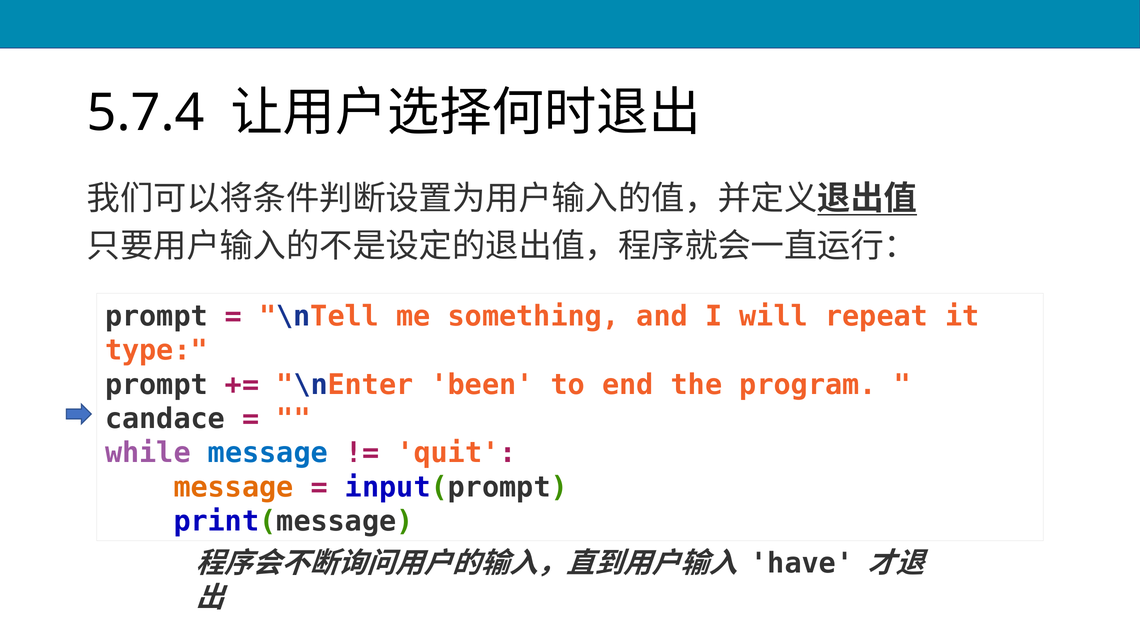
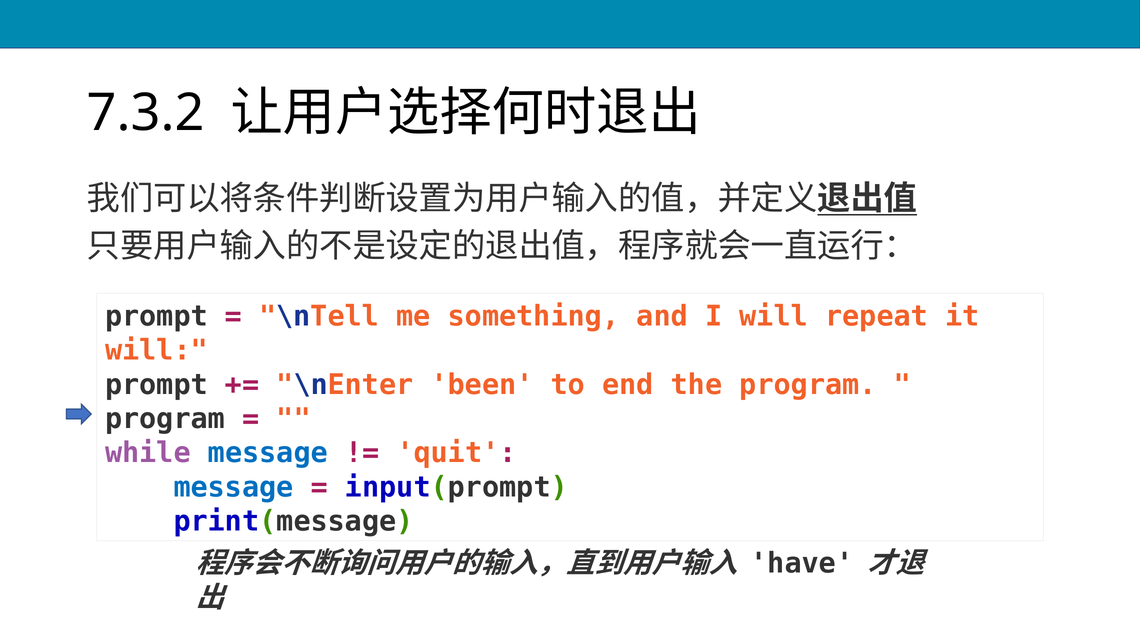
5.7.4: 5.7.4 -> 7.3.2 (146, 113)
type: type -> will (156, 351)
candace: candace -> program (165, 419)
message colour: orange -> blue (234, 487)
